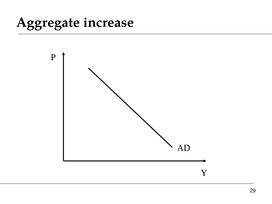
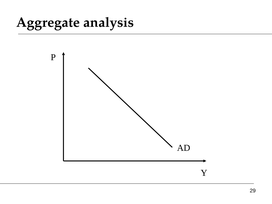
increase: increase -> analysis (109, 22)
